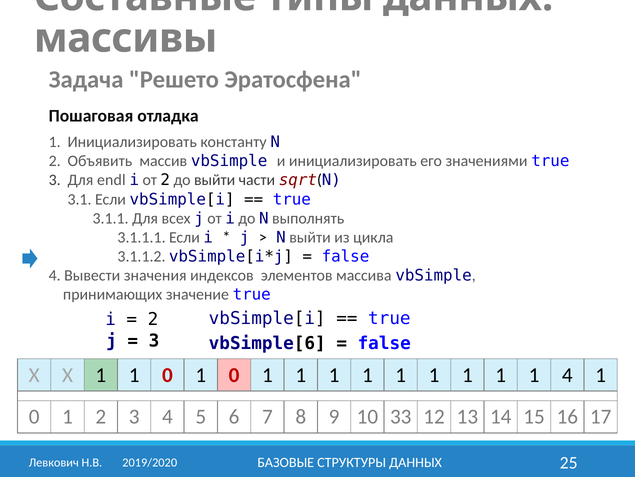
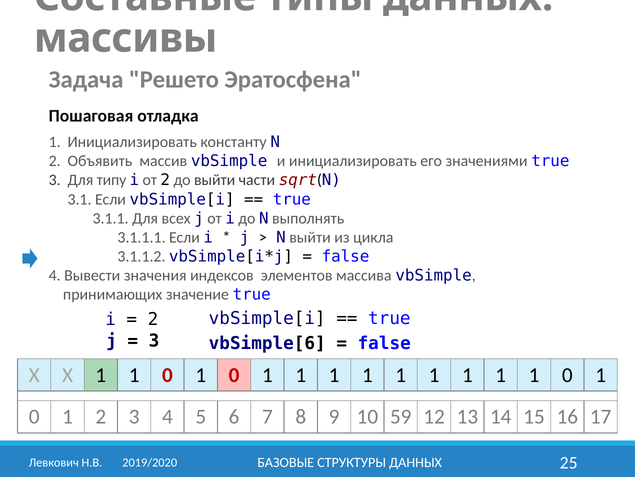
endl: endl -> типу (111, 180)
1 1 1 4: 4 -> 0 (567, 374)
33: 33 -> 59 (401, 416)
